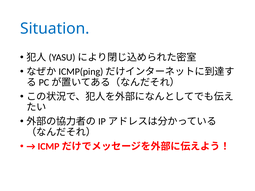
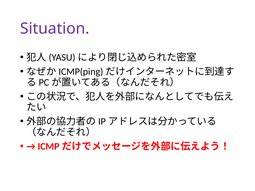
Situation colour: blue -> purple (55, 29)
